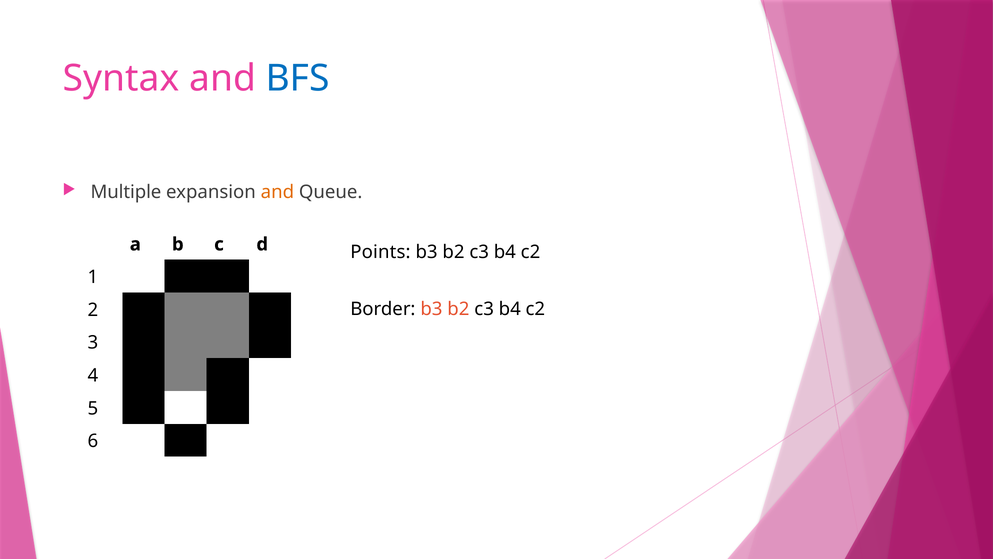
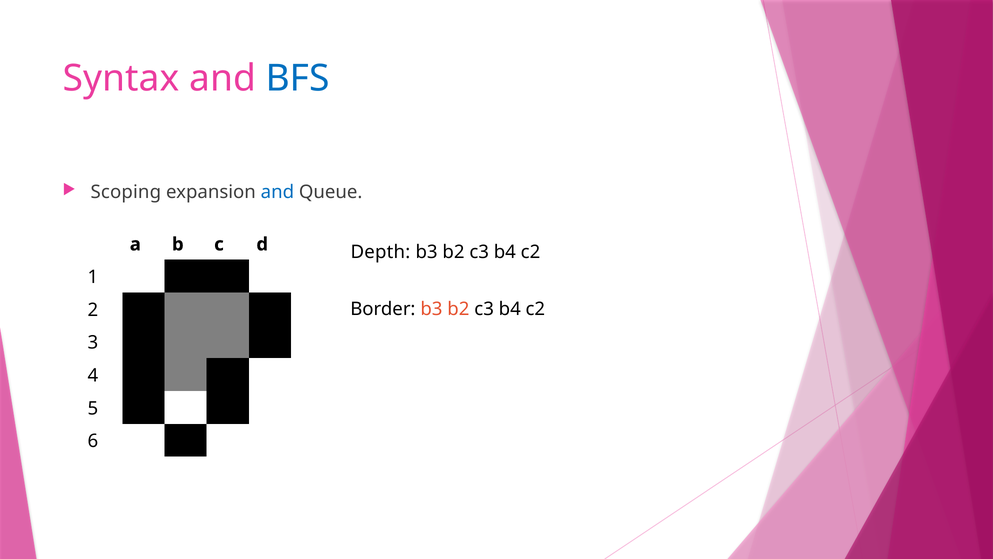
Multiple: Multiple -> Scoping (126, 192)
and colour: orange -> blue (277, 192)
Points: Points -> Depth (380, 252)
